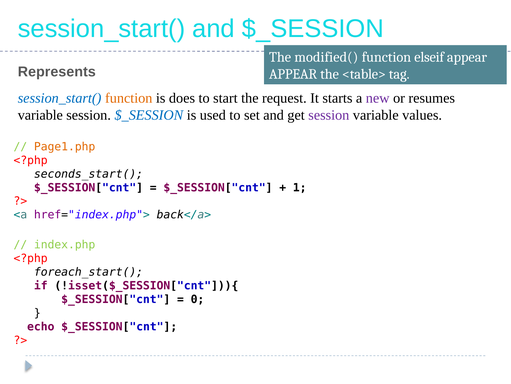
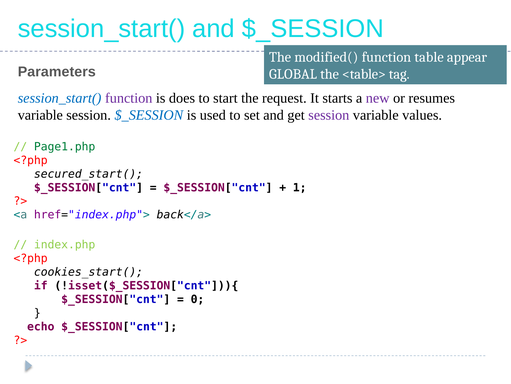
elseif: elseif -> table (429, 57)
Represents: Represents -> Parameters (57, 72)
APPEAR: APPEAR -> GLOBAL (293, 74)
function colour: orange -> purple (129, 98)
Page1.php colour: orange -> green (65, 146)
seconds_start(: seconds_start( -> secured_start( (89, 174)
foreach_start(: foreach_start( -> cookies_start( (89, 272)
